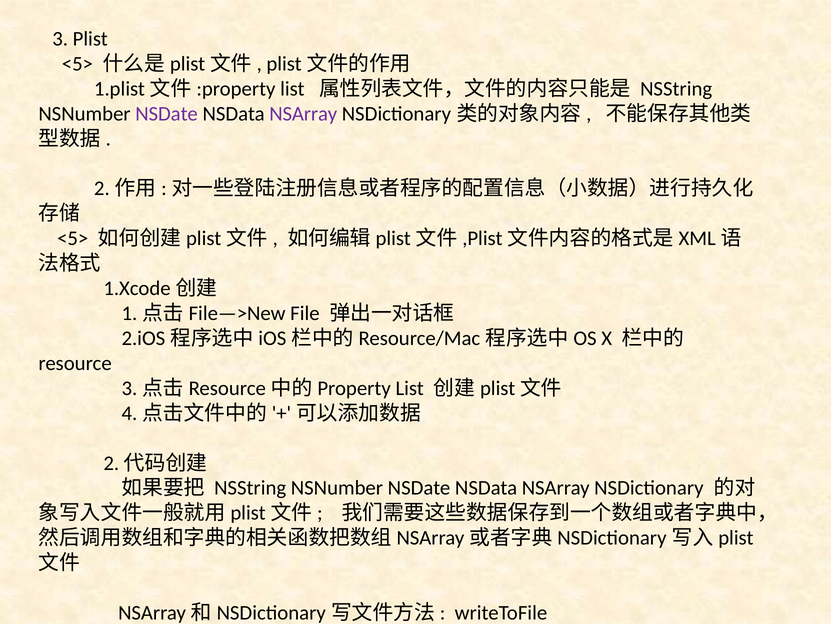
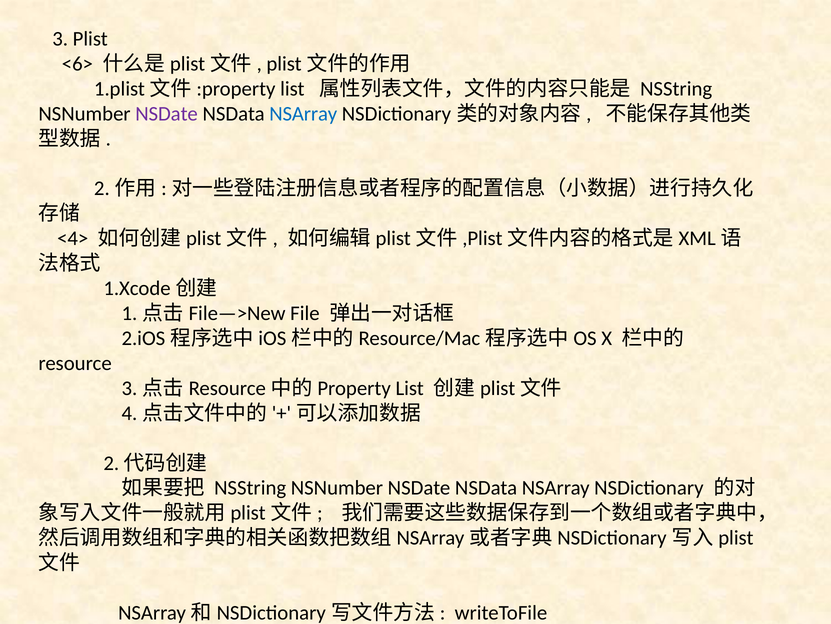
<5>: <5> -> <6> (77, 64)
NSArray colour: purple -> blue (303, 114)
<5>: <5> -> <4> (73, 238)
